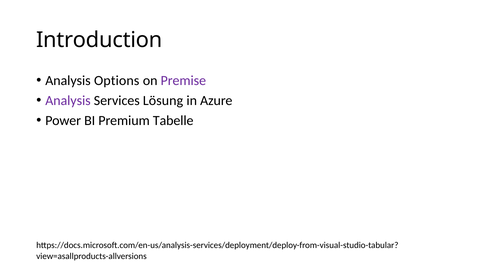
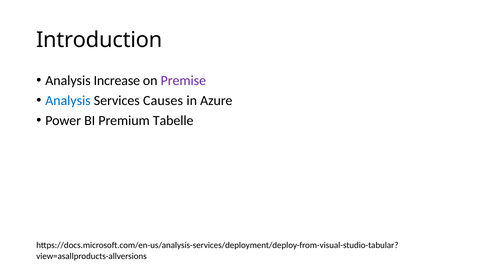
Options: Options -> Increase (117, 81)
Analysis colour: purple -> blue (68, 101)
Lösung: Lösung -> Causes (163, 101)
